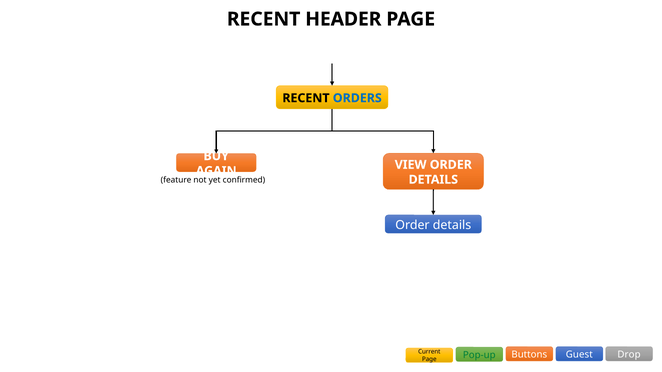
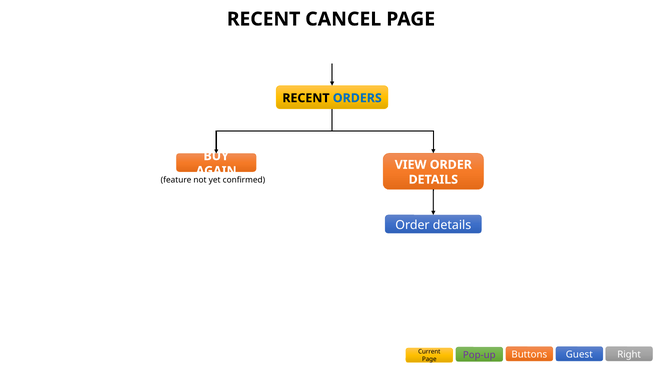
HEADER: HEADER -> CANCEL (343, 19)
Drop: Drop -> Right (629, 355)
Pop-up colour: green -> purple (479, 355)
